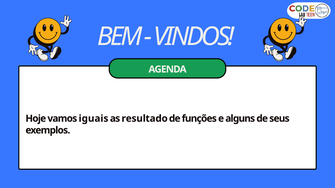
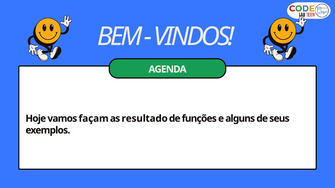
iguais: iguais -> façam (94, 119)
